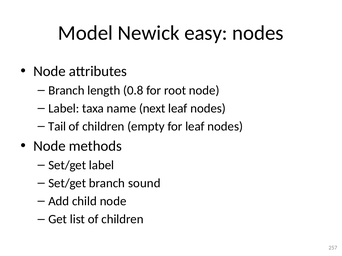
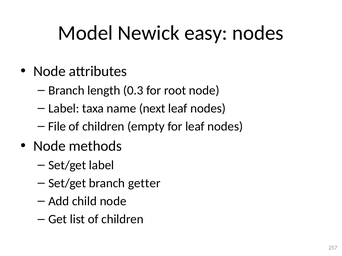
0.8: 0.8 -> 0.3 (133, 91)
Tail: Tail -> File (57, 127)
sound: sound -> getter (144, 184)
